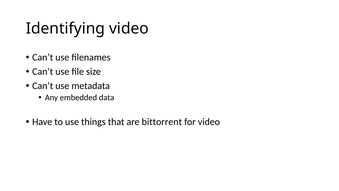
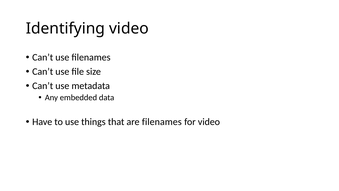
are bittorrent: bittorrent -> filenames (162, 122)
